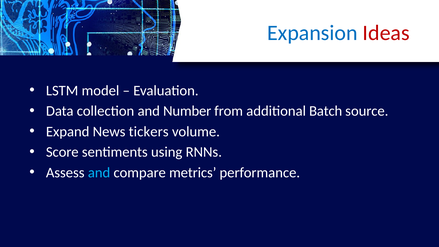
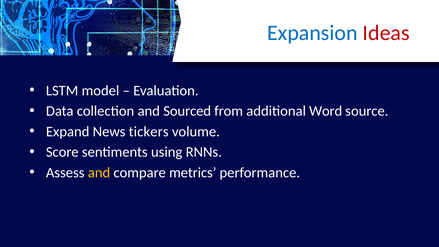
Number: Number -> Sourced (187, 111)
Batch: Batch -> Word (326, 111)
and colour: light blue -> yellow (99, 173)
